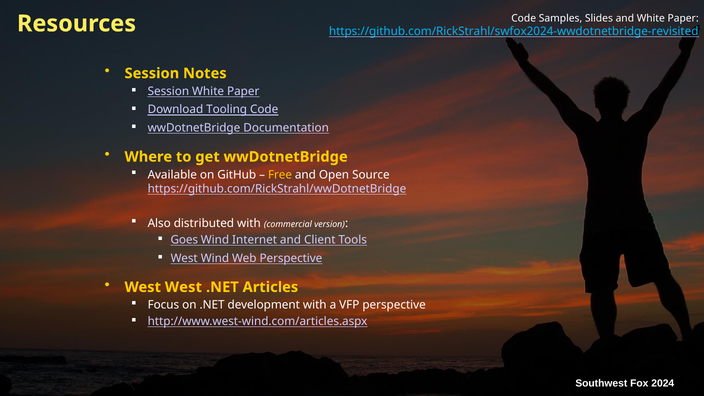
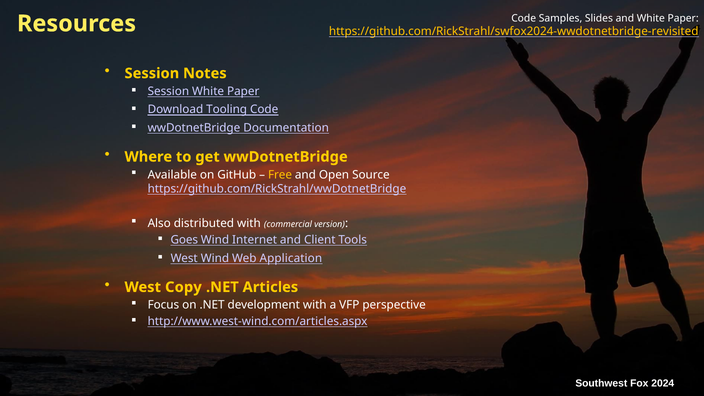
https://github.com/RickStrahl/swfox2024-wwdotnetbridge-revisited colour: light blue -> yellow (514, 32)
Web Perspective: Perspective -> Application (291, 258)
West West: West -> Copy (183, 287)
